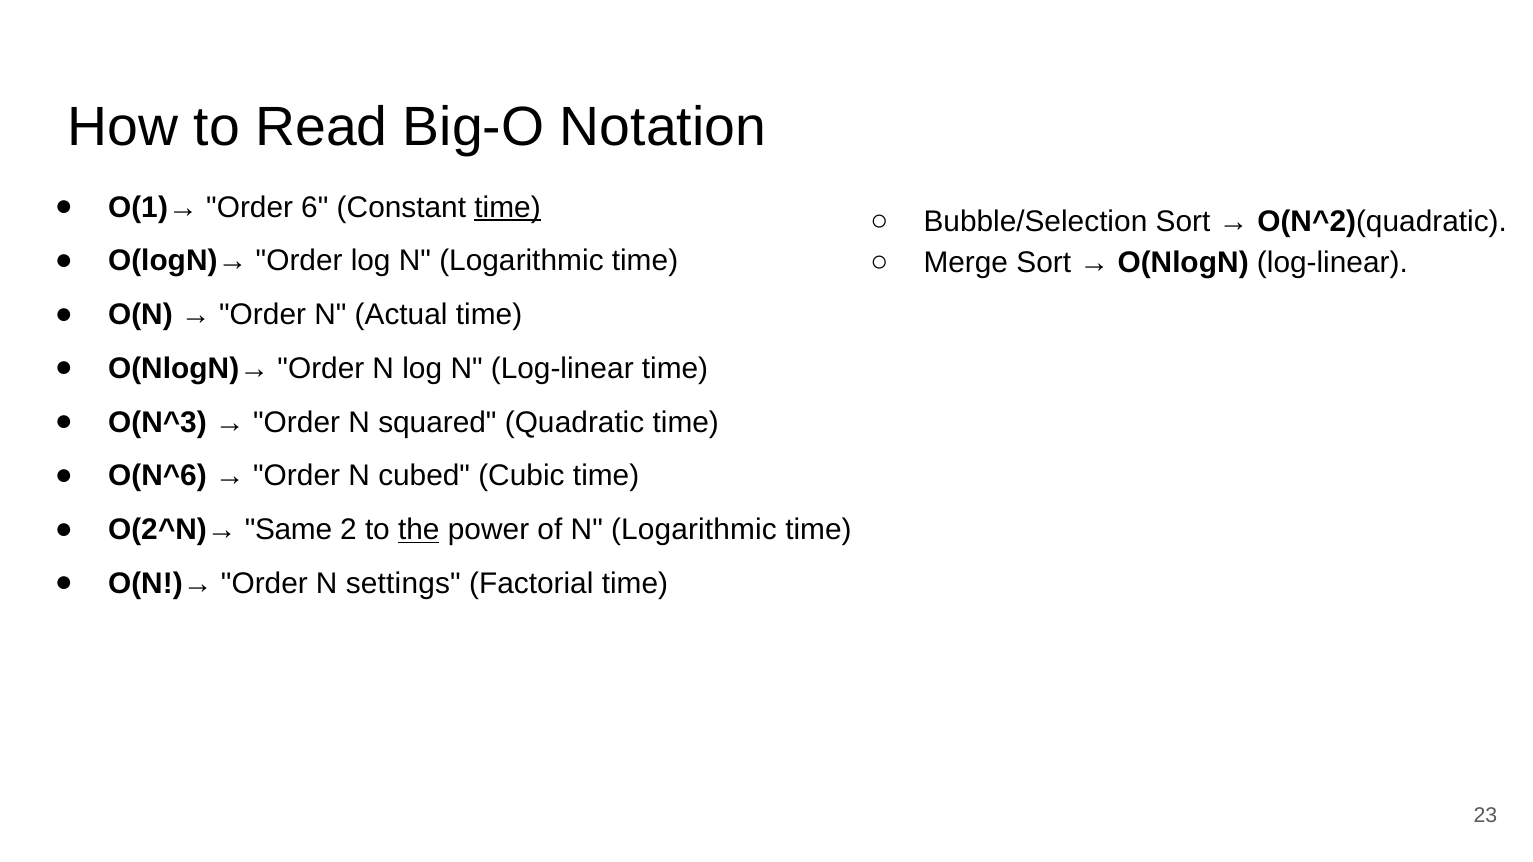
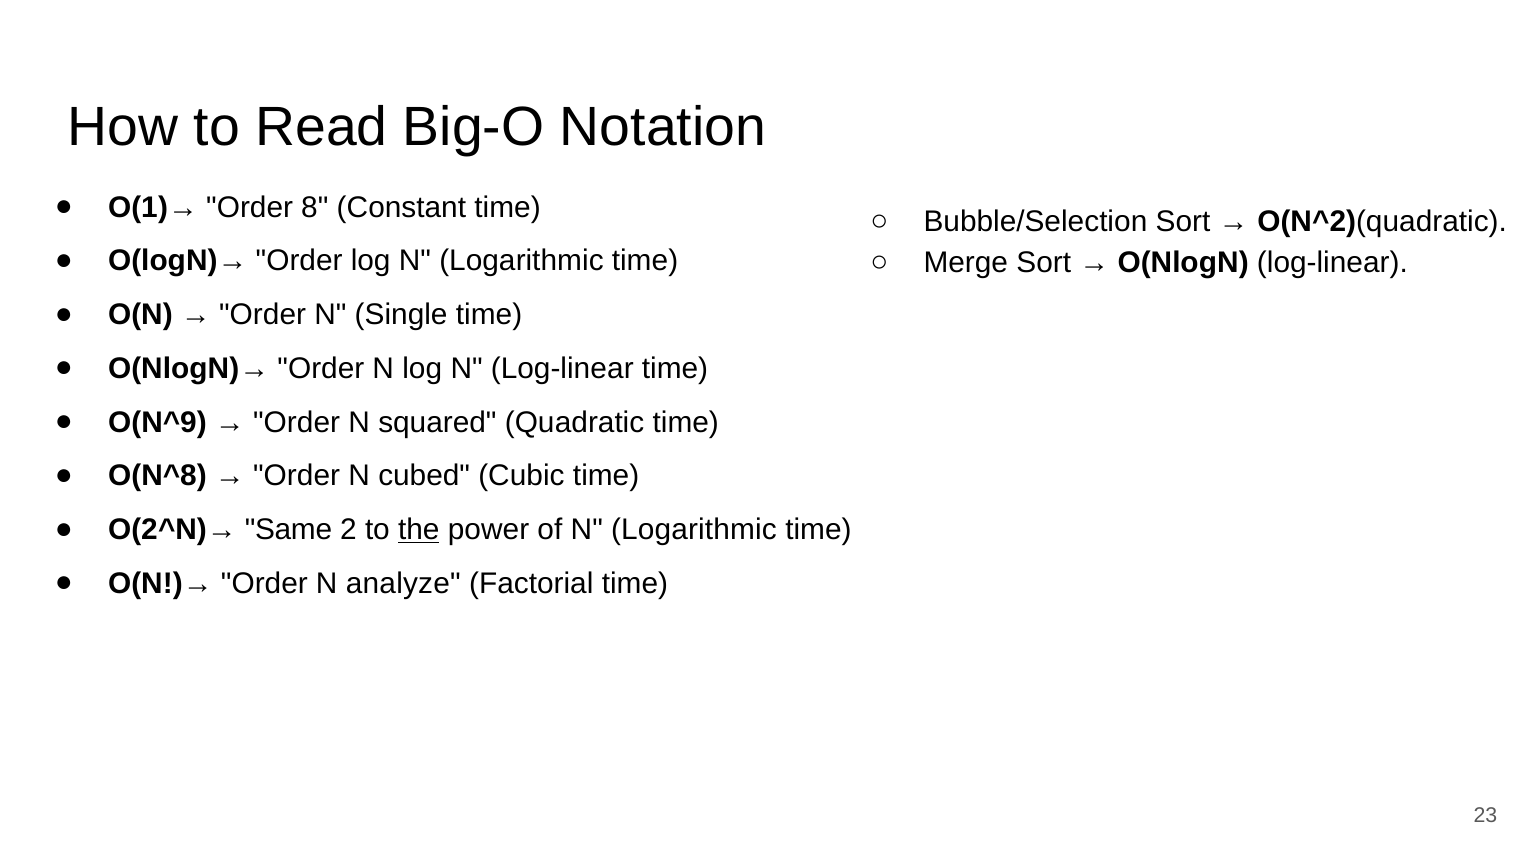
6: 6 -> 8 (315, 207)
time underline: present -> none (508, 207)
Actual: Actual -> Single (401, 315)
O(N^3: O(N^3 -> O(N^9 (157, 422)
O(N^6: O(N^6 -> O(N^8 (157, 476)
settings: settings -> analyze (403, 584)
